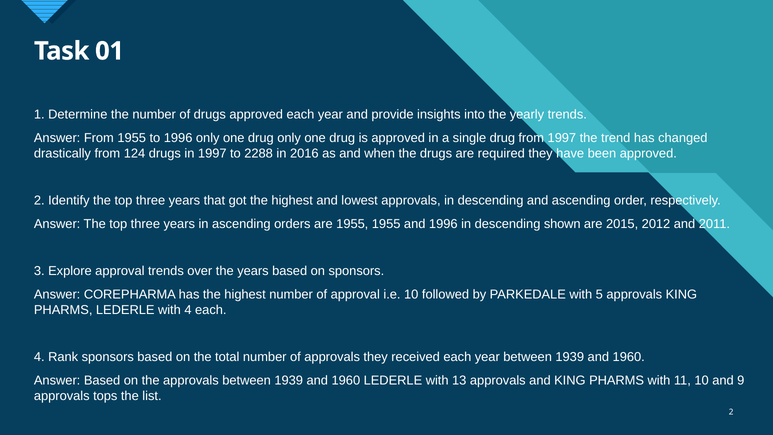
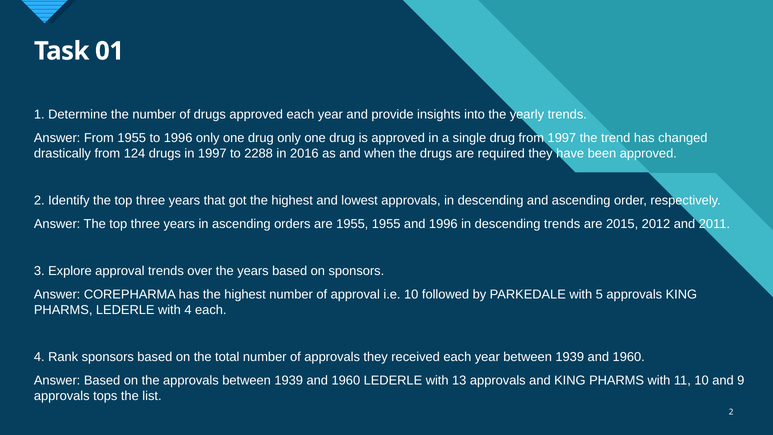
descending shown: shown -> trends (562, 224)
